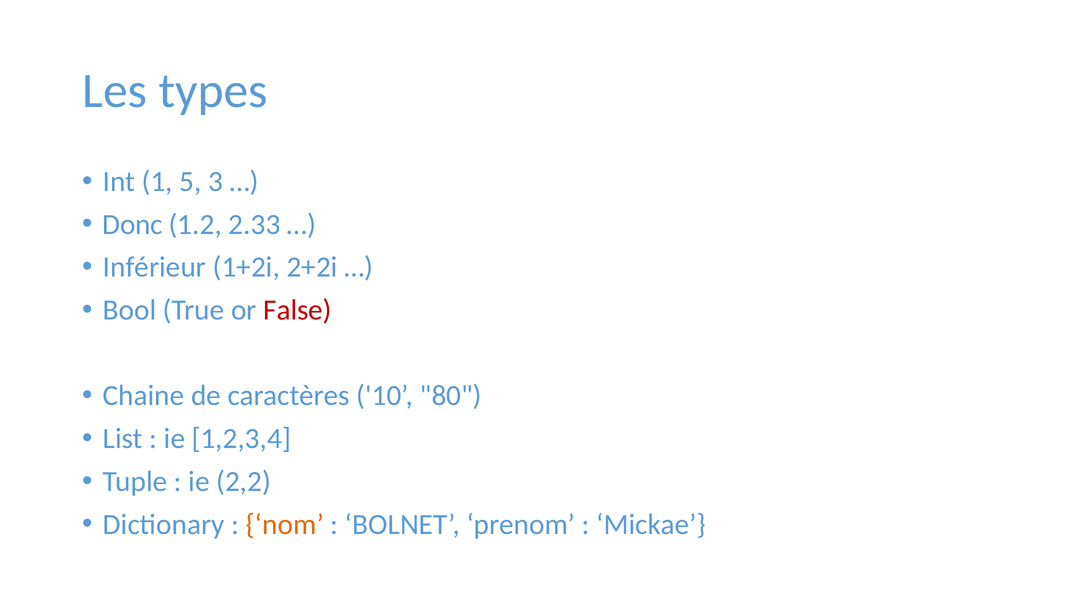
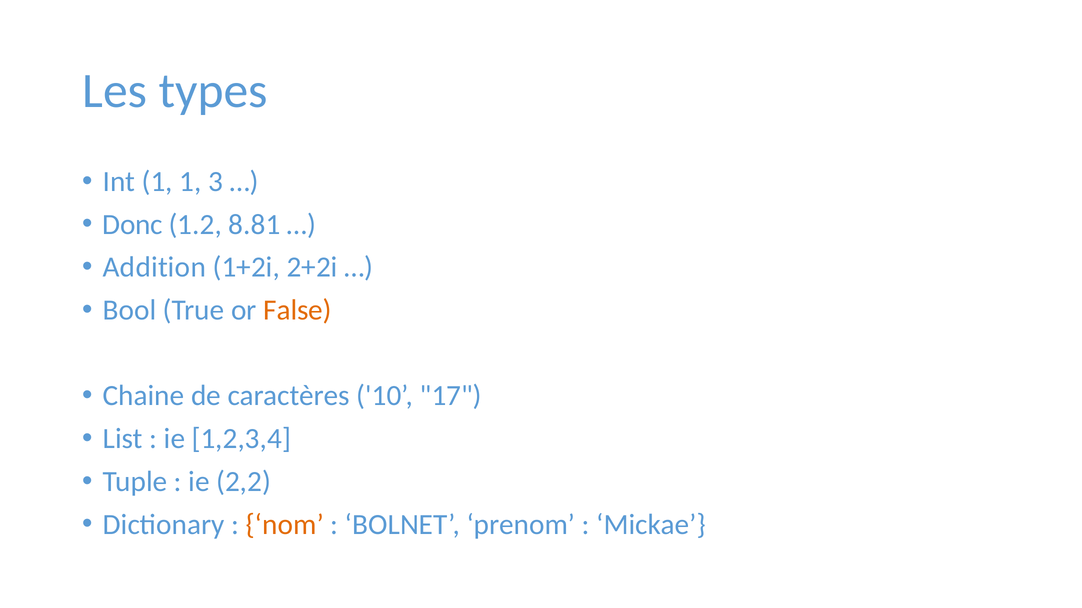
1 5: 5 -> 1 (190, 182)
2.33: 2.33 -> 8.81 (254, 225)
Inférieur: Inférieur -> Addition (154, 268)
False colour: red -> orange (298, 310)
80: 80 -> 17 (451, 396)
